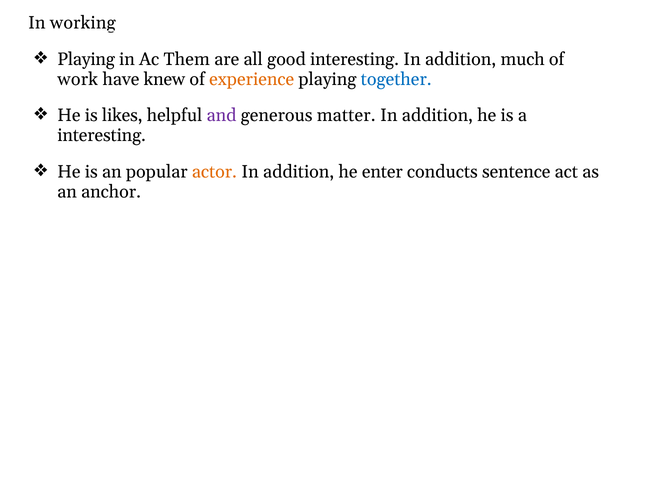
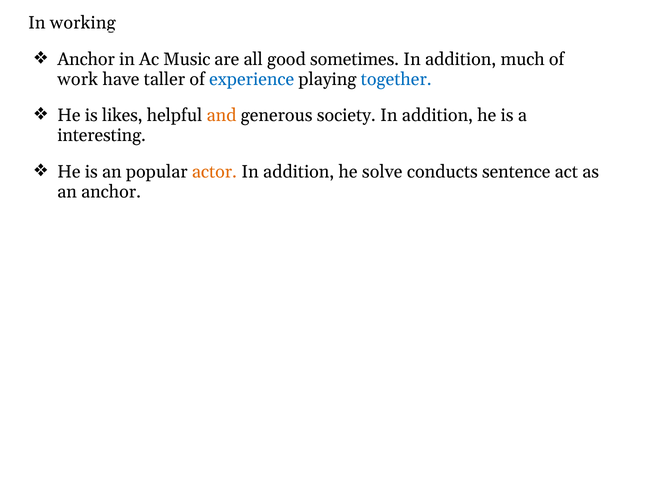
Playing: Playing -> Anchor (86, 59)
Them: Them -> Music (187, 59)
good interesting: interesting -> sometimes (355, 59)
knew: knew -> taller (164, 79)
experience colour: orange -> blue (252, 79)
and colour: purple -> orange (222, 116)
matter: matter -> society (346, 116)
enter: enter -> solve (382, 172)
